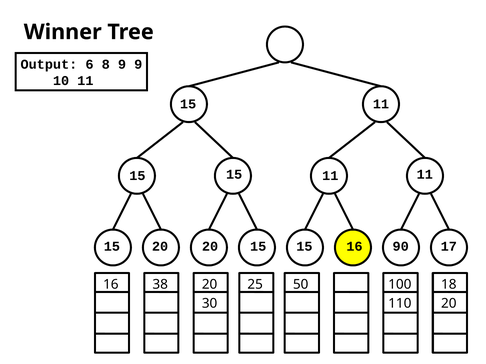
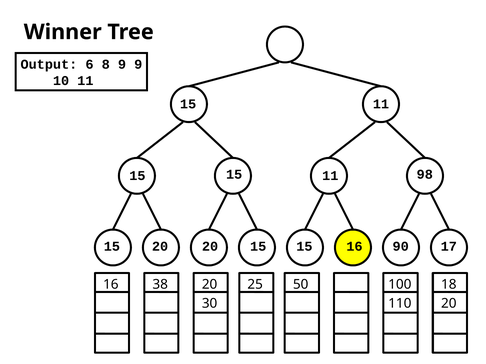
15 11: 11 -> 98 (425, 175)
